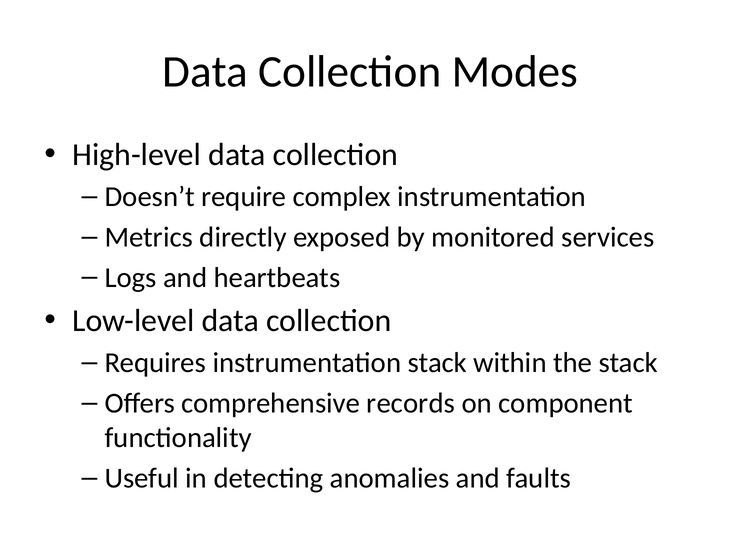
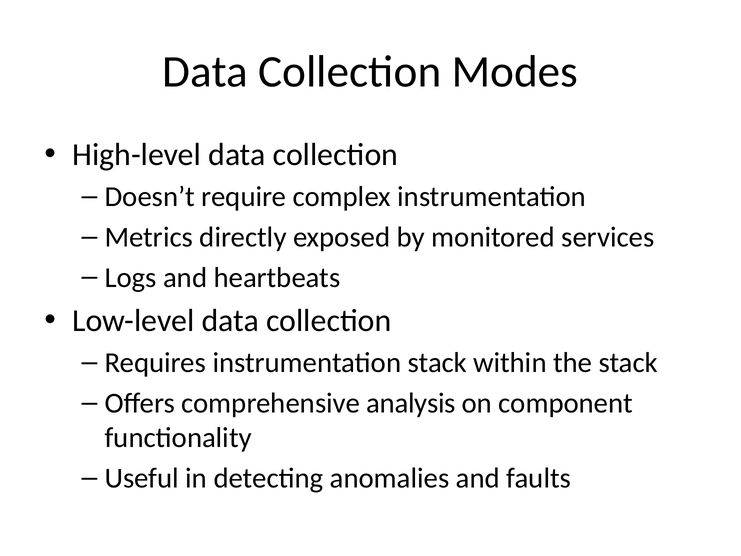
records: records -> analysis (411, 403)
